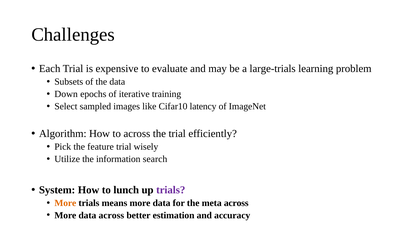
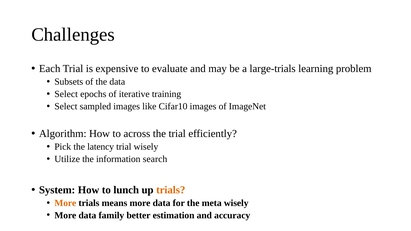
Down: Down -> Select (66, 94)
Cifar10 latency: latency -> images (203, 106)
feature: feature -> latency (101, 147)
trials colour: purple -> orange (171, 190)
meta across: across -> wisely (236, 203)
data across: across -> family (111, 215)
